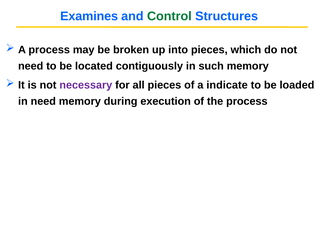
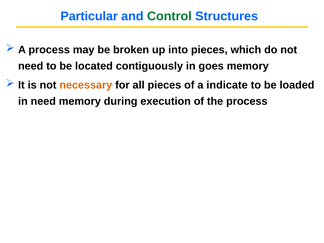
Examines: Examines -> Particular (89, 16)
such: such -> goes (211, 66)
necessary colour: purple -> orange (86, 85)
